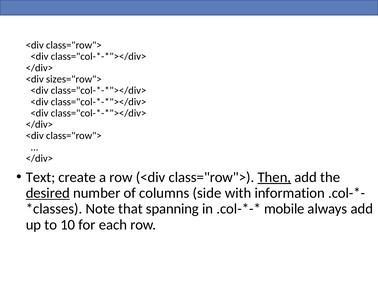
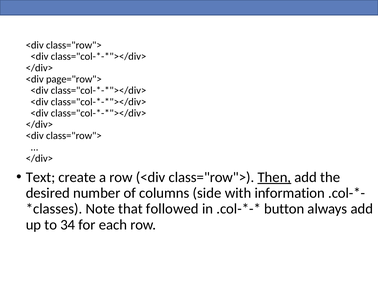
sizes="row">: sizes="row"> -> page="row"> (74, 79)
desired underline: present -> none (48, 193)
spanning: spanning -> followed (172, 209)
mobile: mobile -> button (284, 209)
10: 10 -> 34 (68, 225)
